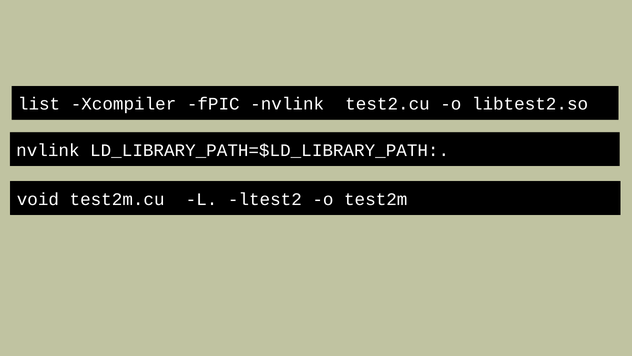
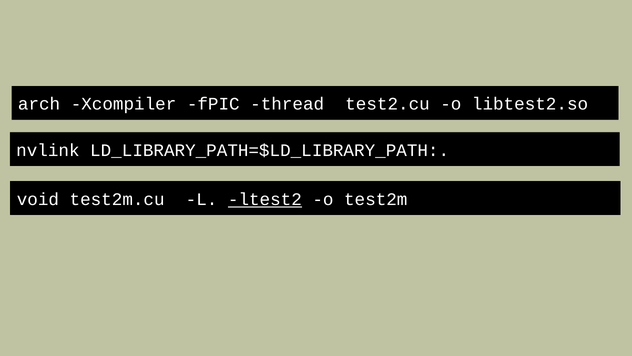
list: list -> arch (39, 104)
fPIC nvlink: nvlink -> thread (287, 104)
ltest2 underline: none -> present (265, 199)
